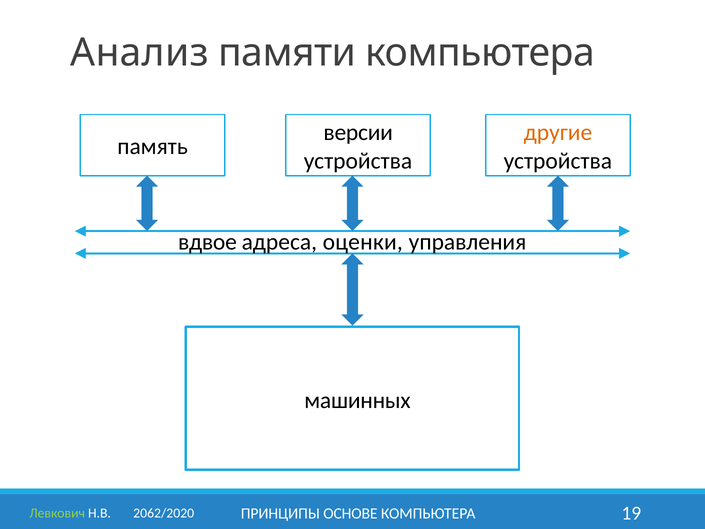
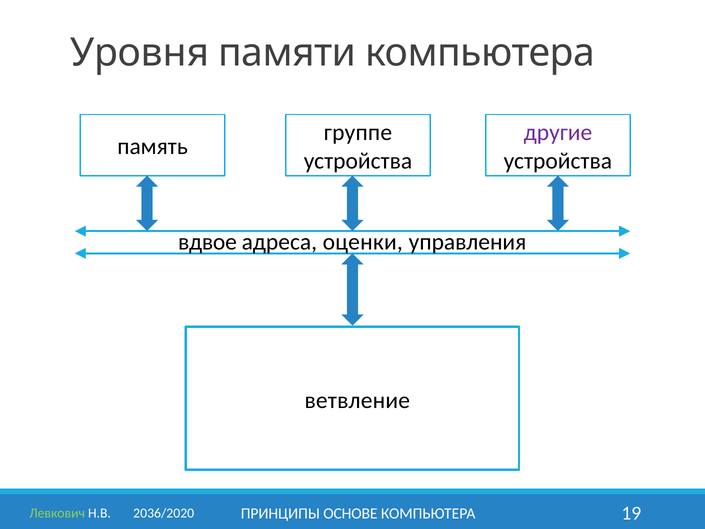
Анализ: Анализ -> Уровня (140, 53)
версии: версии -> группе (358, 133)
другие colour: orange -> purple (558, 133)
машинных: машинных -> ветвление (357, 400)
2062/2020: 2062/2020 -> 2036/2020 (164, 513)
